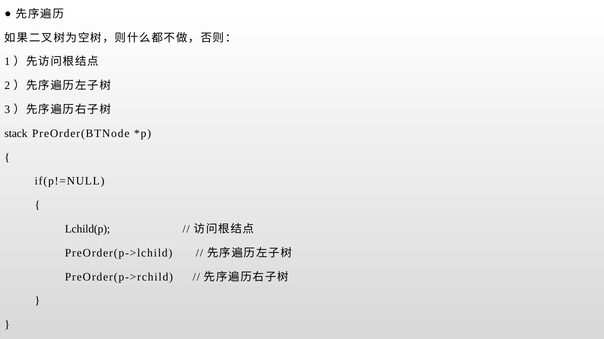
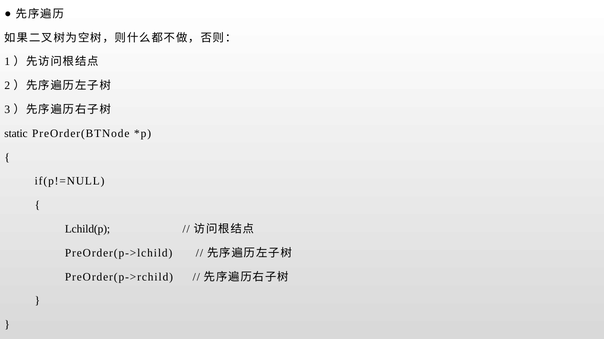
stack: stack -> static (16, 134)
